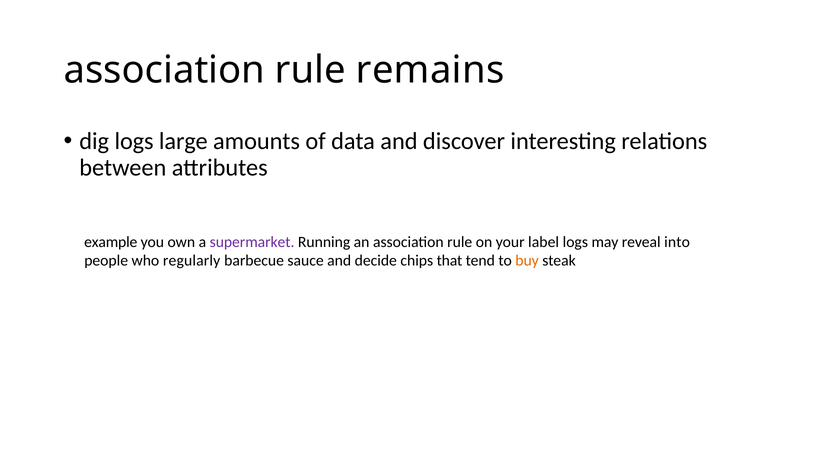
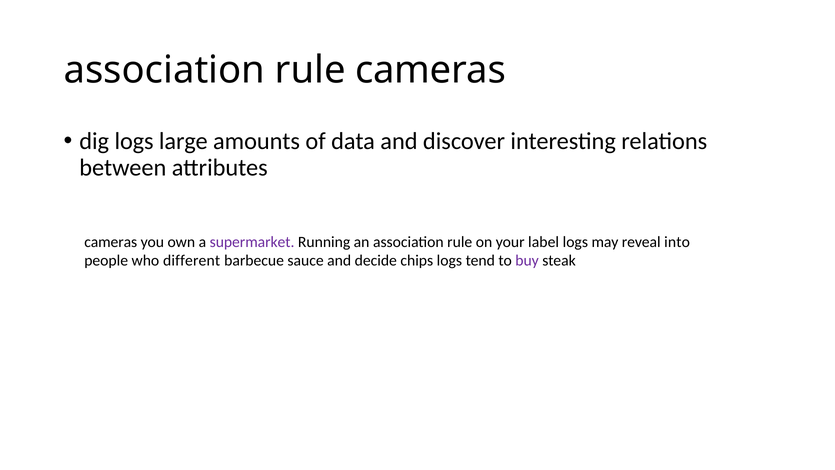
rule remains: remains -> cameras (431, 70)
example: example -> cameras (111, 242)
regularly: regularly -> different (192, 261)
chips that: that -> logs (449, 261)
buy colour: orange -> purple (527, 261)
